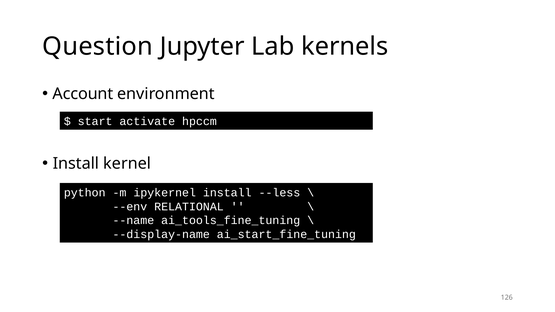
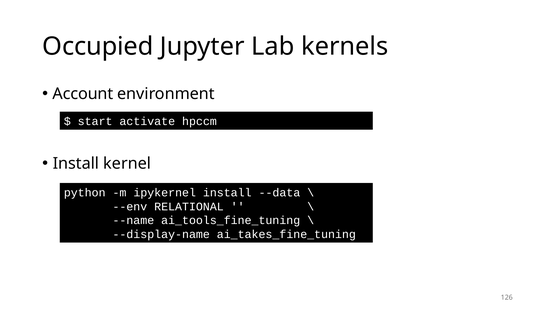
Question: Question -> Occupied (98, 47)
--less: --less -> --data (279, 193)
ai_start_fine_tuning: ai_start_fine_tuning -> ai_takes_fine_tuning (286, 235)
